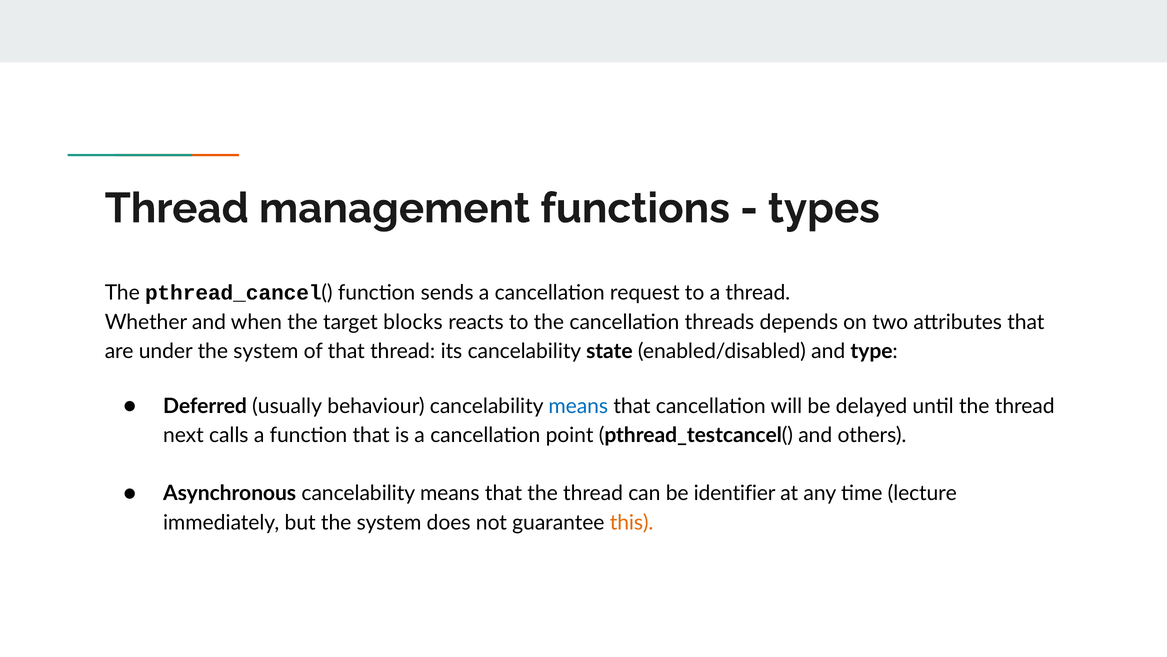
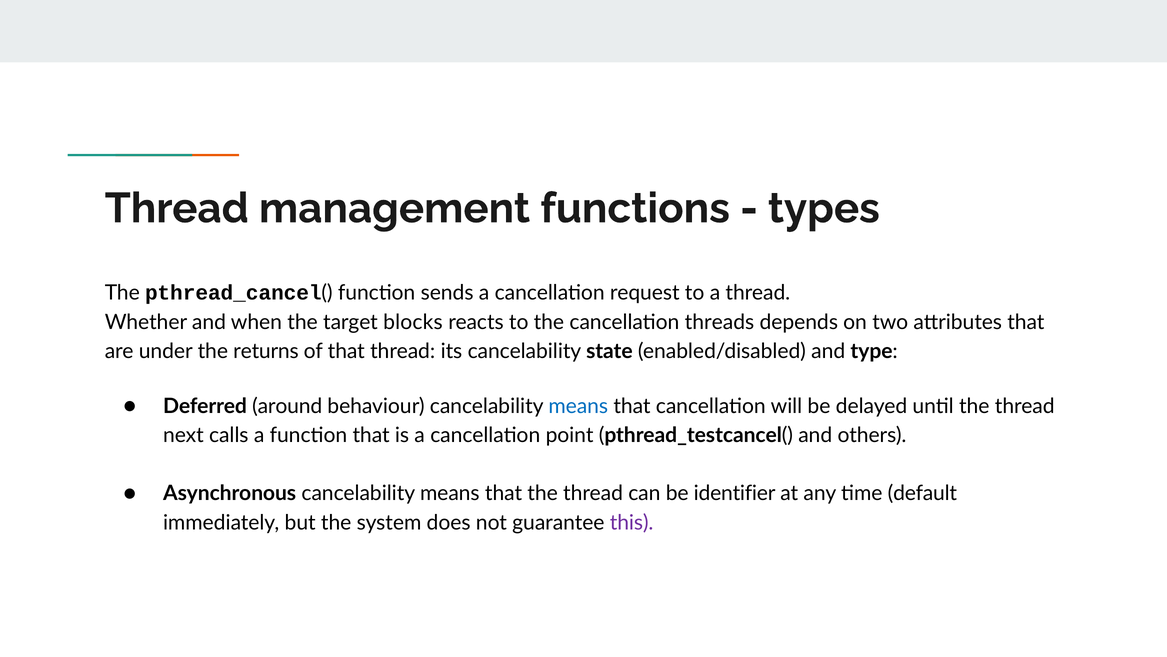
under the system: system -> returns (266, 351)
usually: usually -> around (287, 406)
lecture: lecture -> default (922, 493)
this colour: orange -> purple (632, 522)
